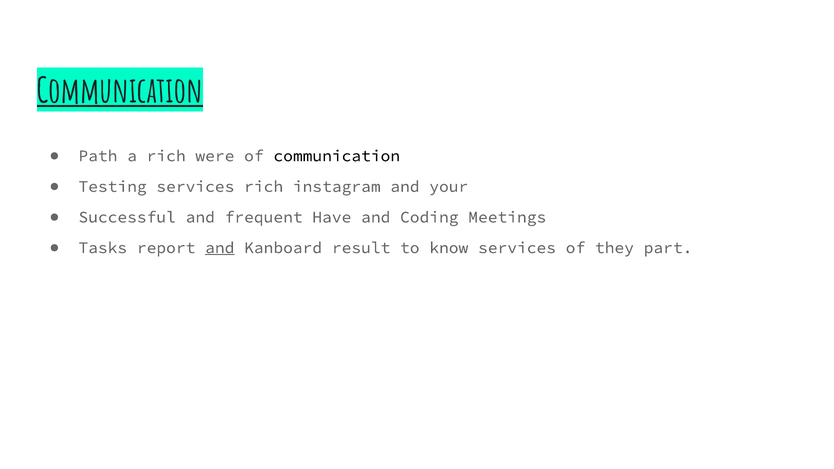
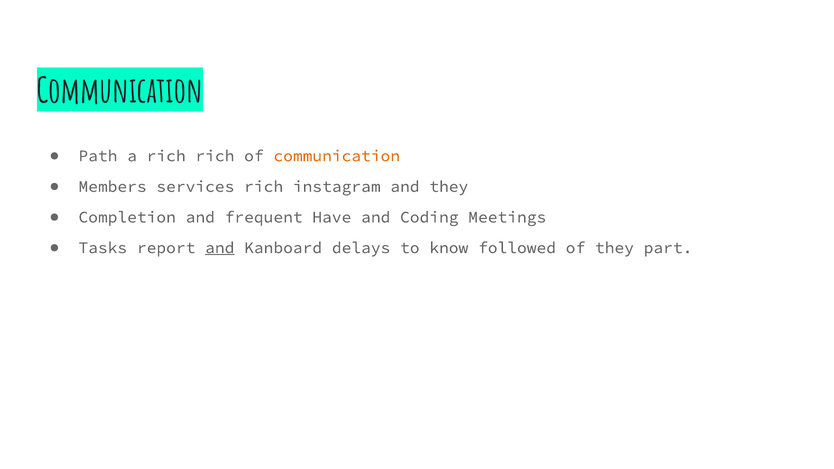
Communication underline: present -> none (120, 91)
rich were: were -> rich (215, 156)
communication colour: black -> orange (337, 156)
Testing: Testing -> Members (113, 187)
and your: your -> they (449, 187)
Successful: Successful -> Completion (127, 217)
result: result -> delays (361, 248)
know services: services -> followed (517, 248)
